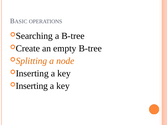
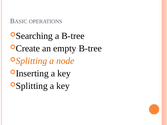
Inserting: Inserting -> Splitting (32, 86)
